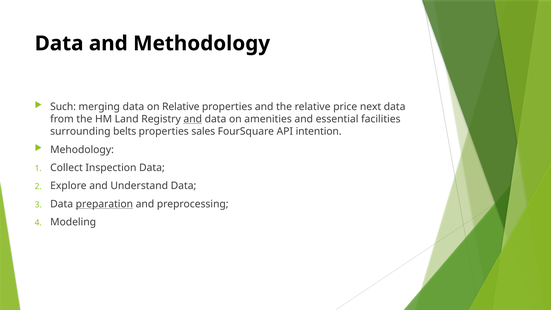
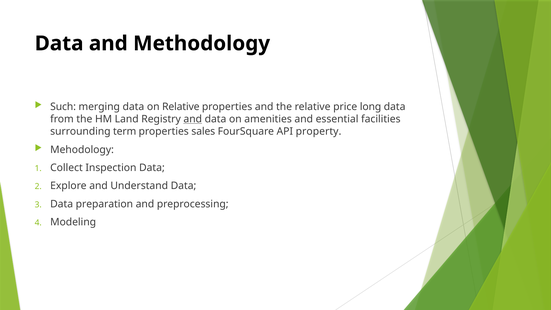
next: next -> long (371, 107)
belts: belts -> term (125, 131)
intention: intention -> property (319, 131)
preparation underline: present -> none (104, 204)
